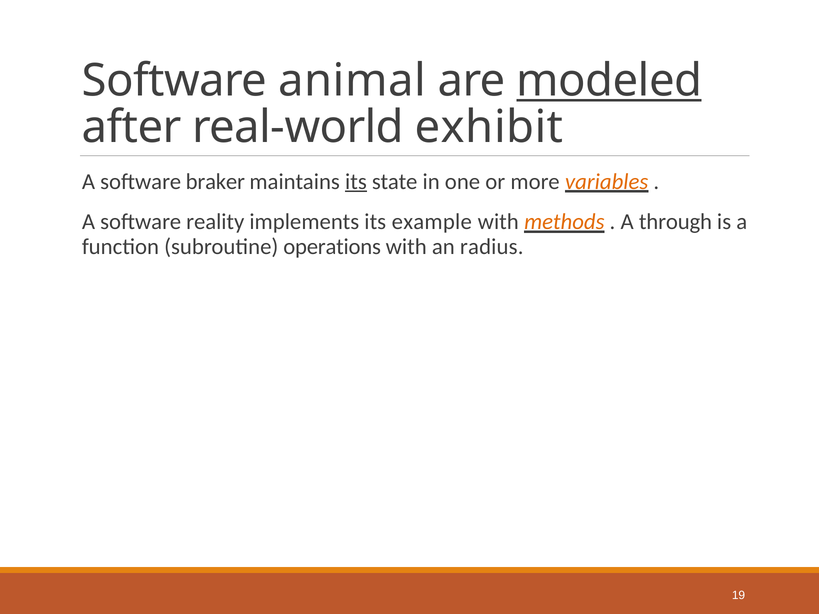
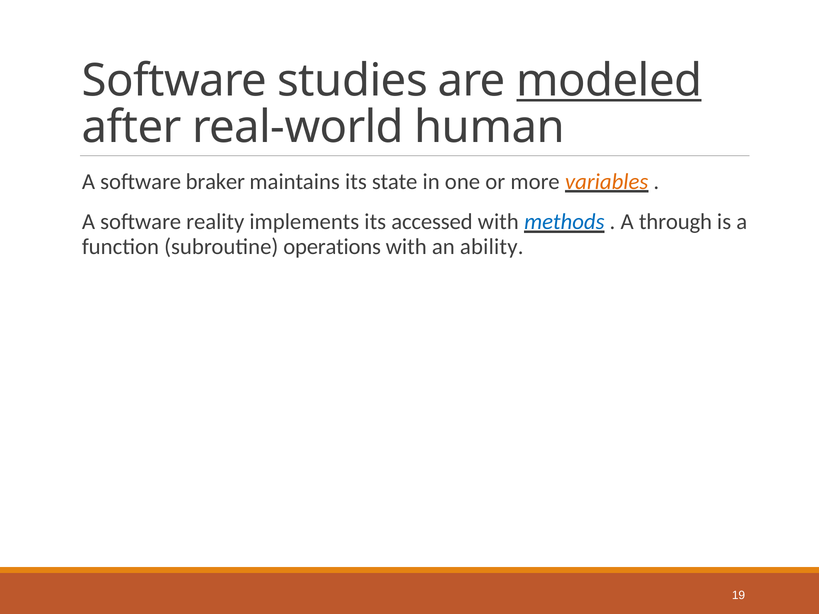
animal: animal -> studies (353, 81)
exhibit: exhibit -> human (490, 127)
its underline: present -> none (356, 182)
example: example -> accessed (432, 222)
methods colour: orange -> blue (564, 222)
radius: radius -> ability (492, 247)
